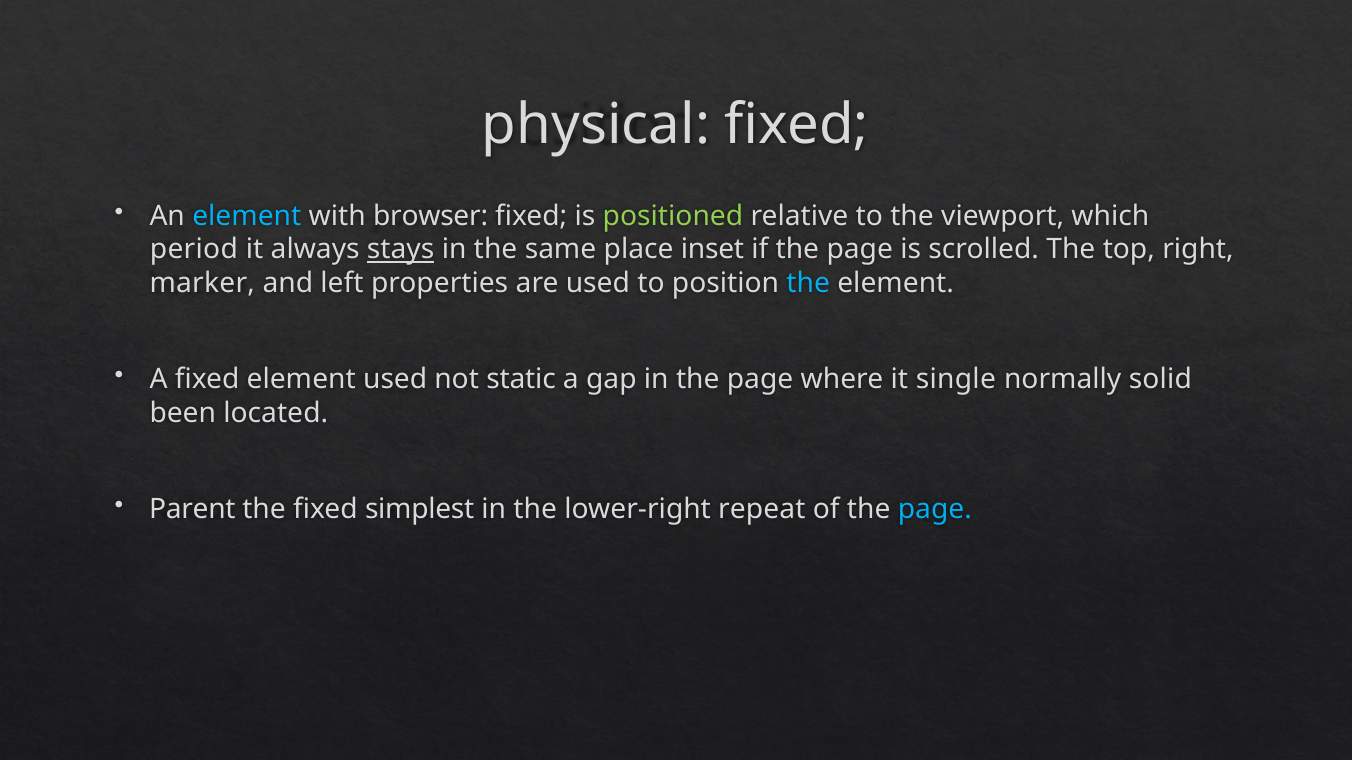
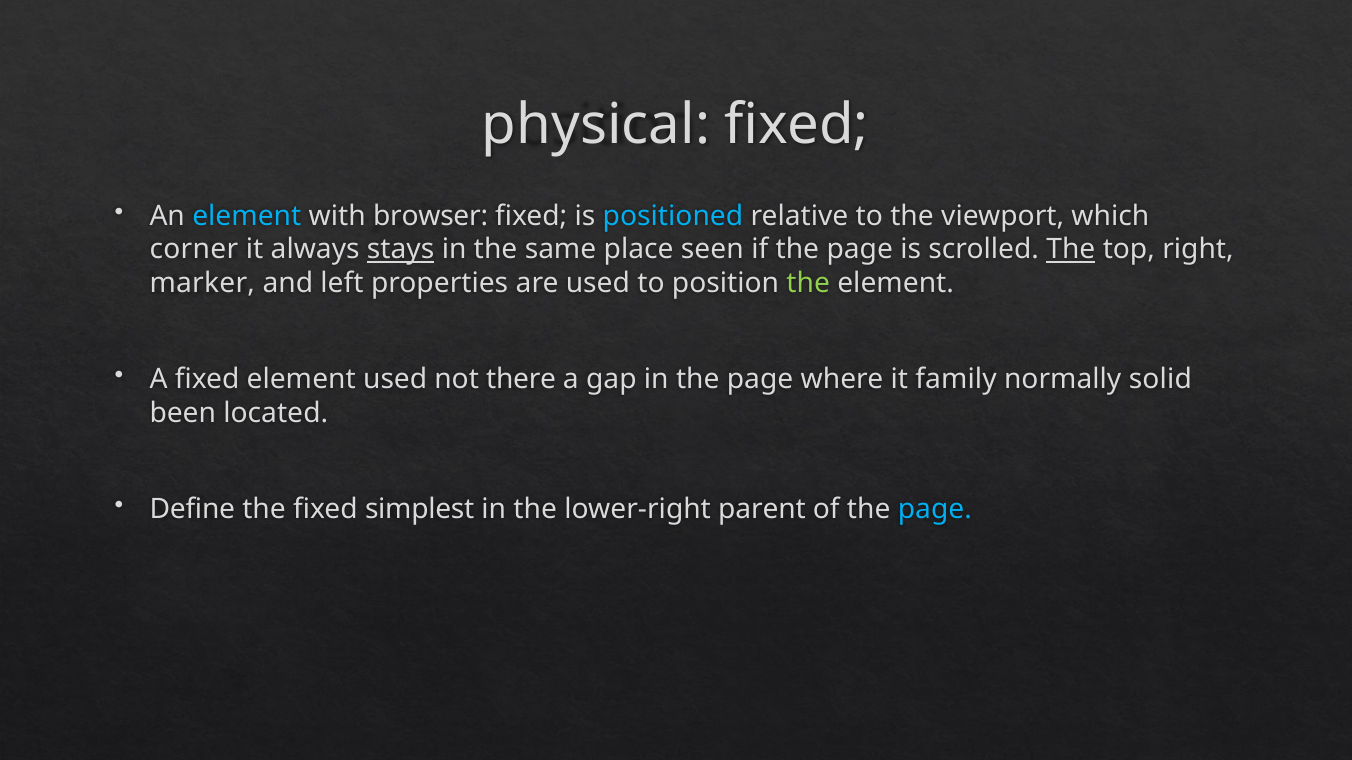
positioned colour: light green -> light blue (673, 216)
period: period -> corner (194, 250)
inset: inset -> seen (712, 250)
The underline: none -> present (1071, 250)
the colour: light blue -> light green (808, 284)
static: static -> there (521, 379)
single: single -> family (956, 379)
Parent: Parent -> Define (192, 509)
repeat: repeat -> parent (762, 509)
